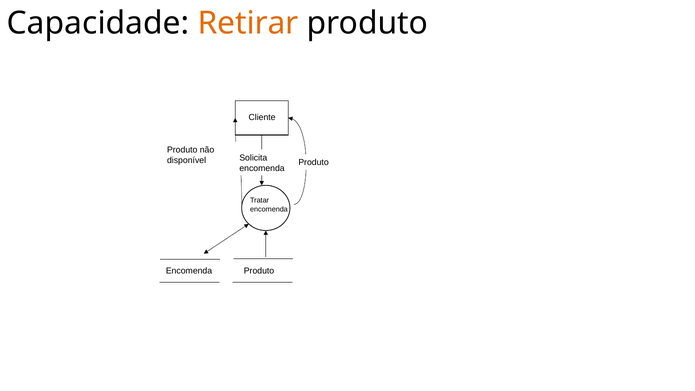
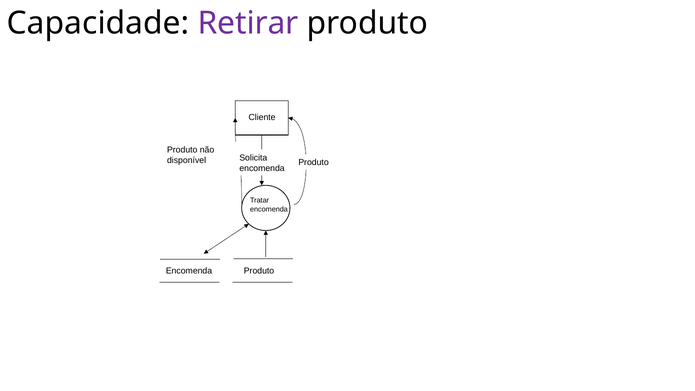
Retirar colour: orange -> purple (248, 23)
